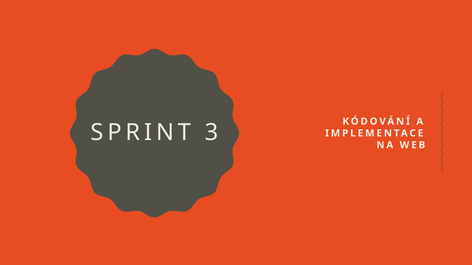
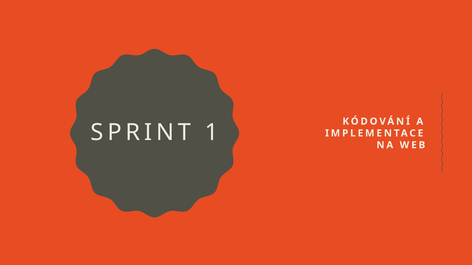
3: 3 -> 1 (212, 133)
